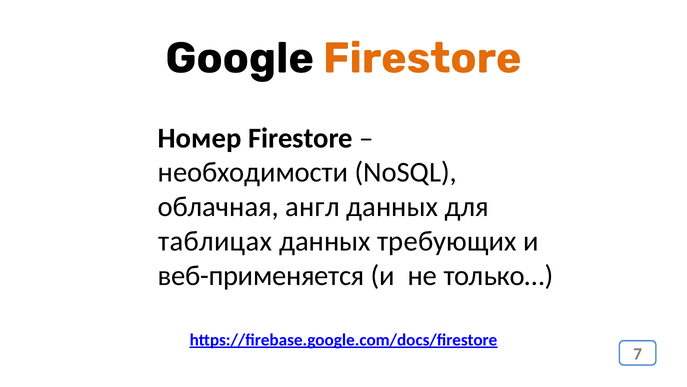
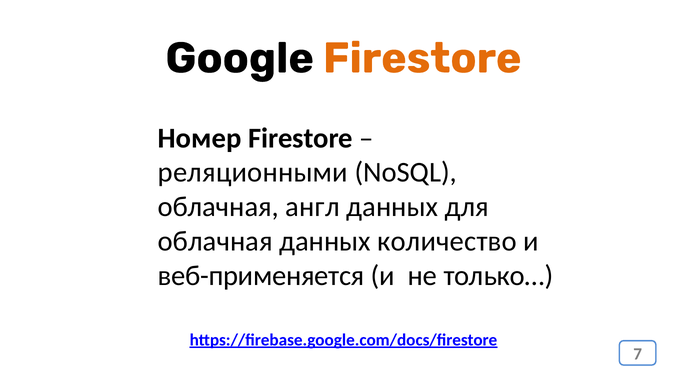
необходимости: необходимости -> реляционными (253, 172)
таблицах: таблицах -> облачная (215, 241)
требующих: требующих -> количество (447, 241)
